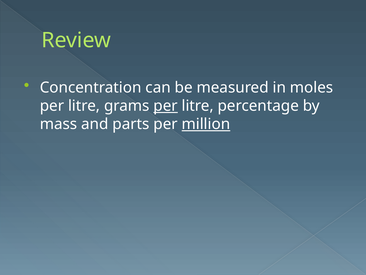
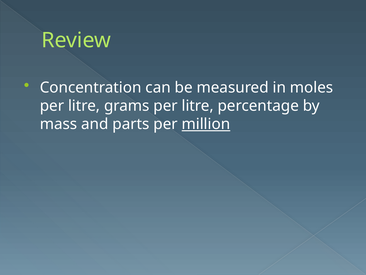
per underline: present -> none (166, 106)
